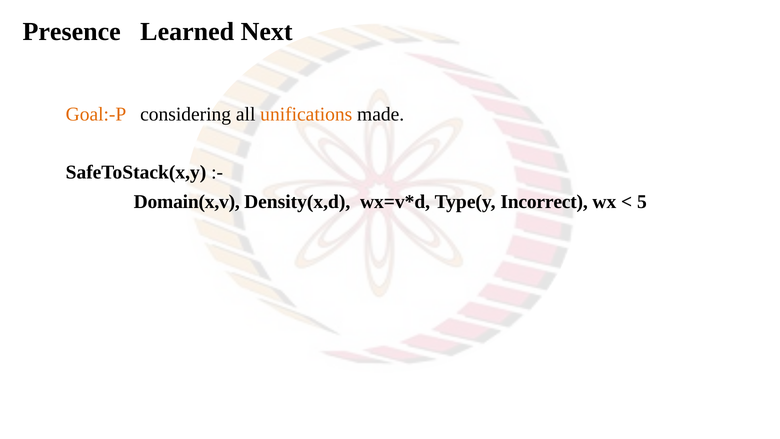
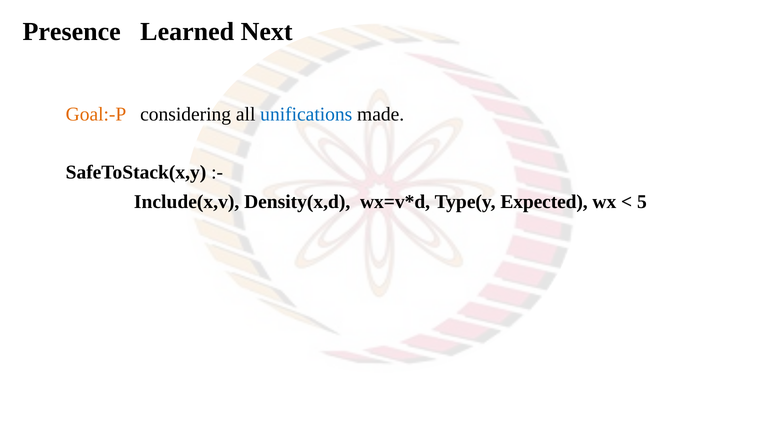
unifications colour: orange -> blue (306, 114)
Domain(x,v: Domain(x,v -> Include(x,v (187, 202)
Incorrect: Incorrect -> Expected (544, 202)
